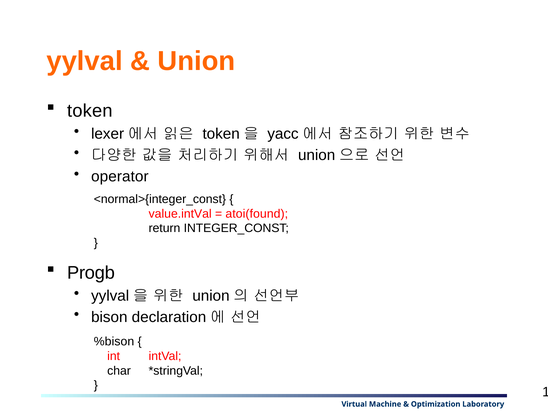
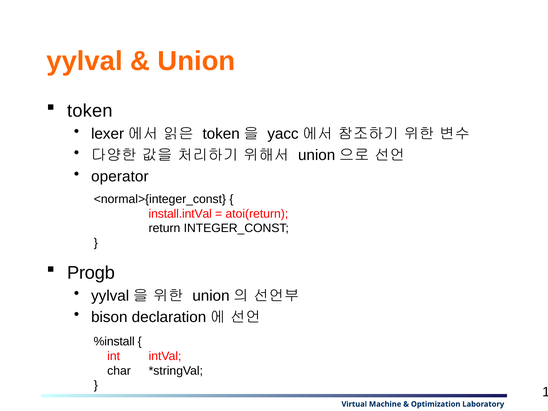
value.intVal: value.intVal -> install.intVal (180, 214)
atoi(found: atoi(found -> atoi(return (257, 214)
%bison: %bison -> %install (114, 341)
